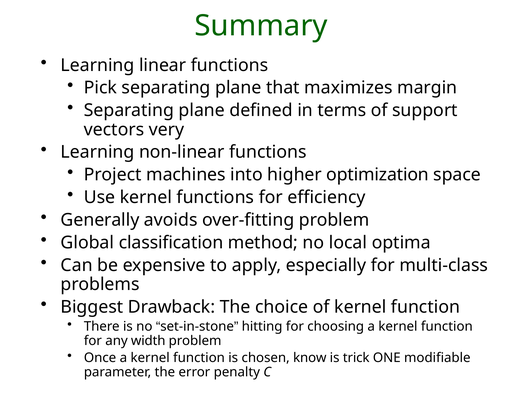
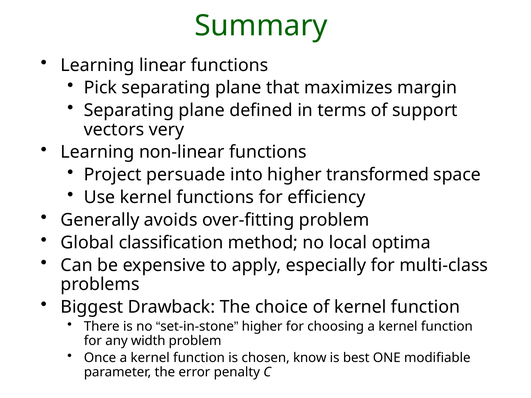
machines: machines -> persuade (186, 175)
optimization: optimization -> transformed (378, 175)
hitting: hitting -> higher (262, 327)
trick: trick -> best (356, 358)
